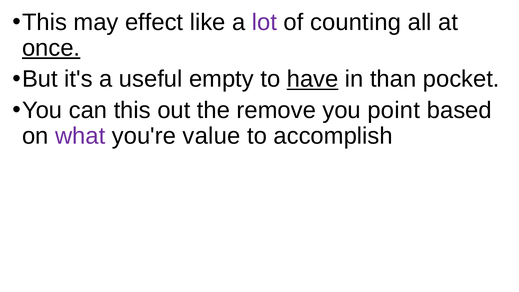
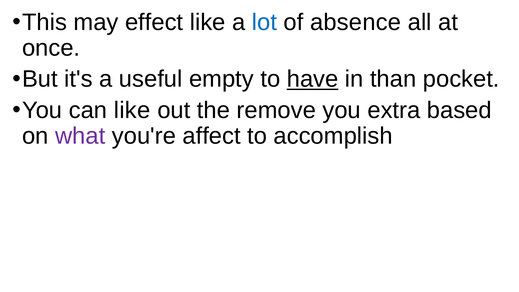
lot colour: purple -> blue (264, 22)
counting: counting -> absence (356, 22)
once underline: present -> none (51, 48)
can this: this -> like (132, 110)
point: point -> extra (394, 110)
value: value -> affect (212, 136)
